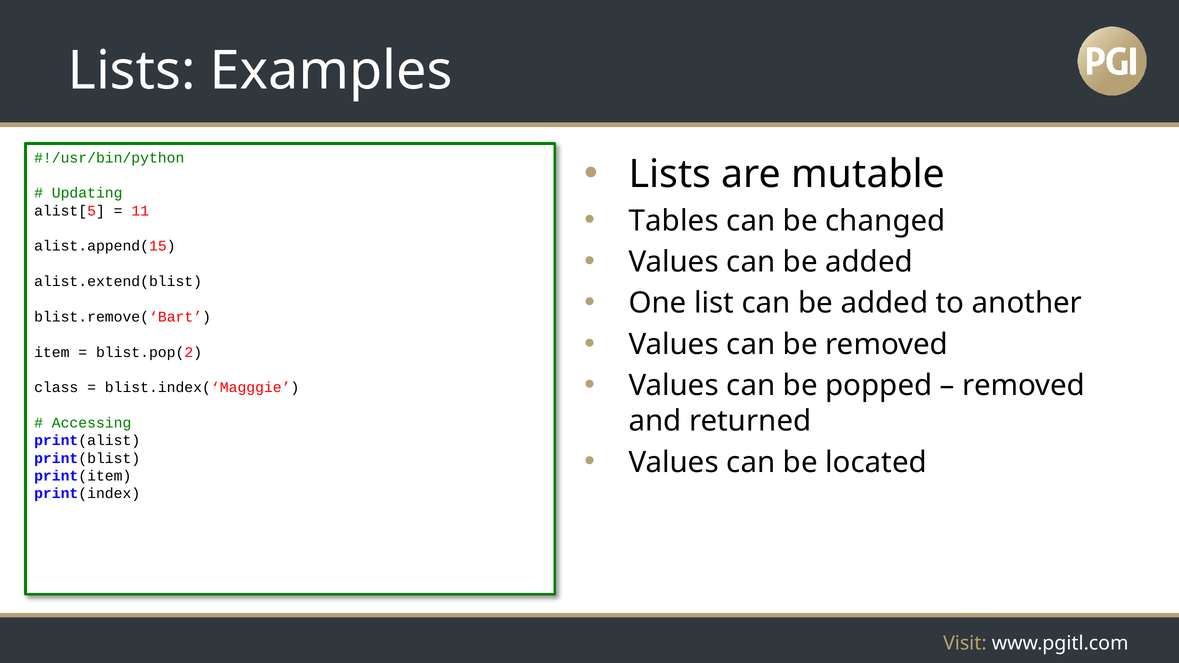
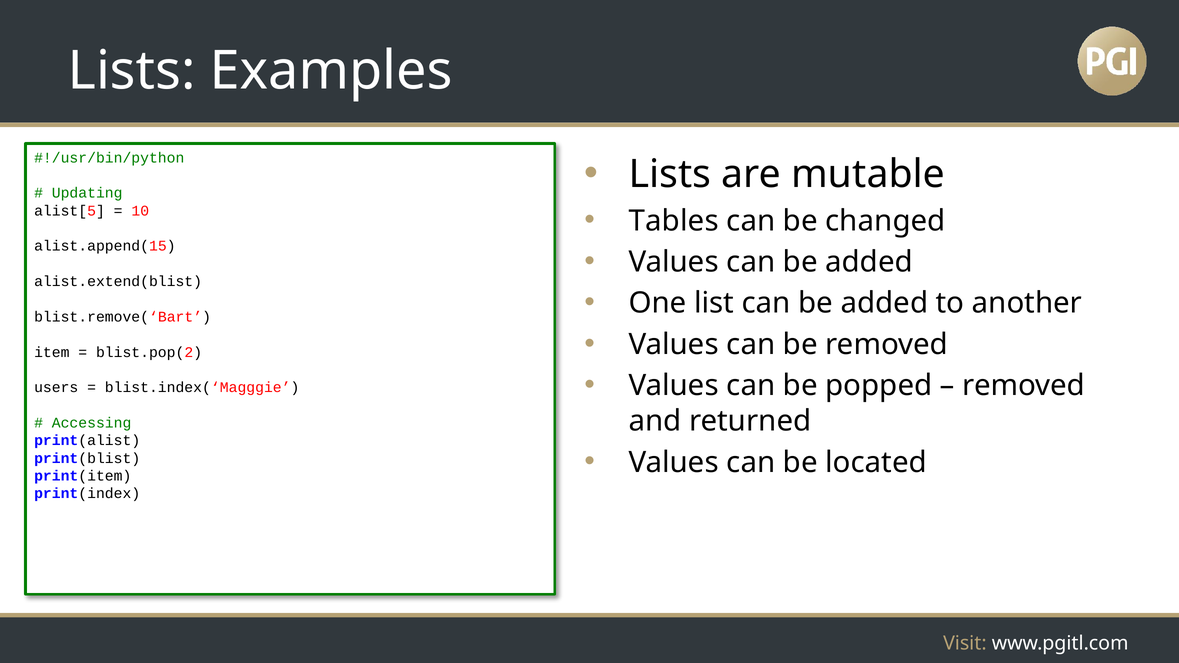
11: 11 -> 10 (140, 211)
class: class -> users (56, 388)
